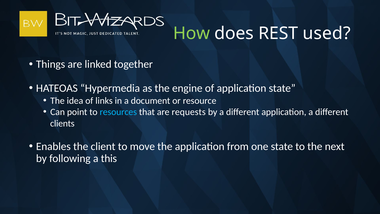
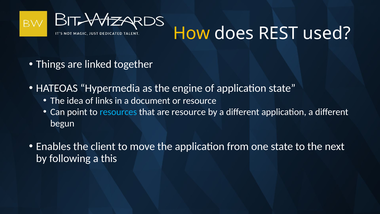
How colour: light green -> yellow (192, 33)
are requests: requests -> resource (189, 112)
clients: clients -> begun (62, 123)
